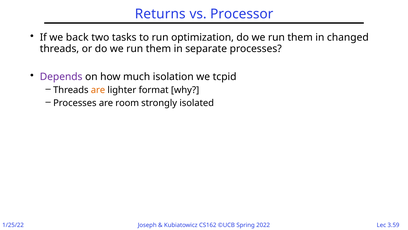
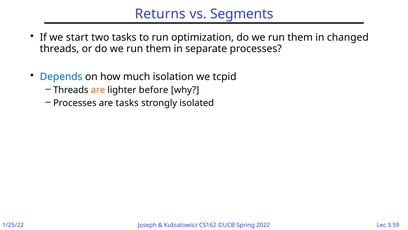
Processor: Processor -> Segments (242, 14)
back: back -> start (77, 38)
Depends colour: purple -> blue (61, 77)
format: format -> before (154, 90)
are room: room -> tasks (127, 103)
